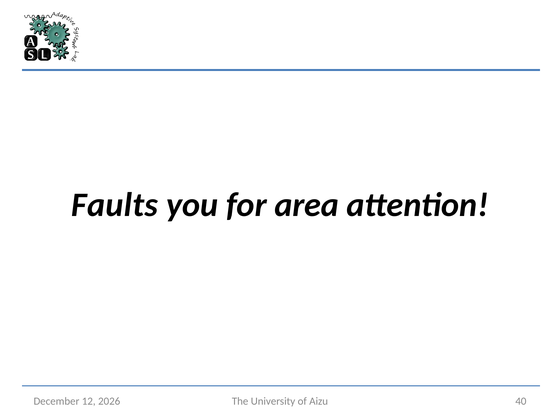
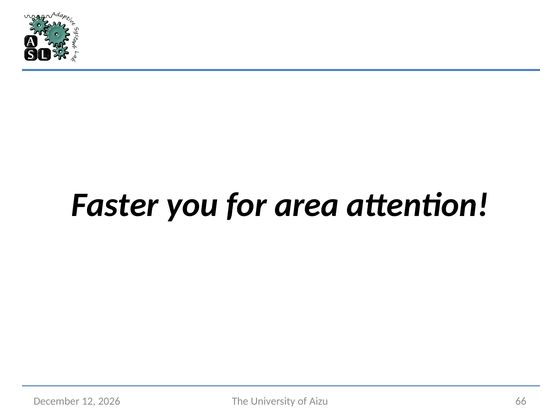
Faults: Faults -> Faster (115, 205)
40: 40 -> 66 (521, 401)
